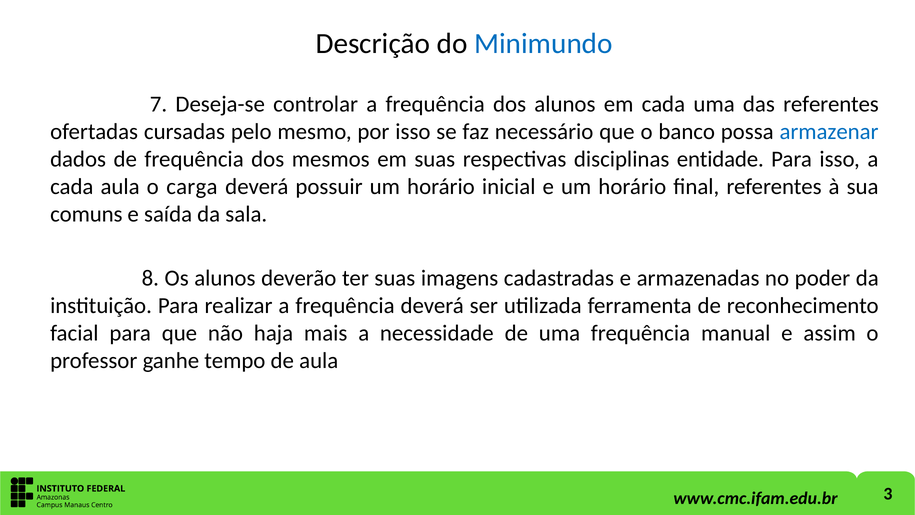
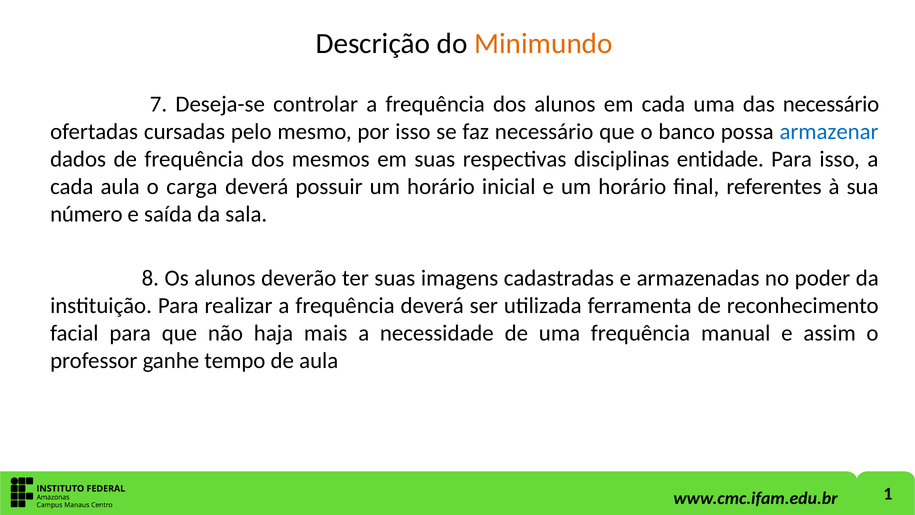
Minimundo colour: blue -> orange (543, 44)
das referentes: referentes -> necessário (831, 104)
comuns: comuns -> número (86, 214)
3: 3 -> 1 (888, 494)
